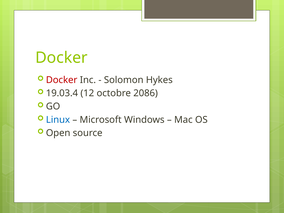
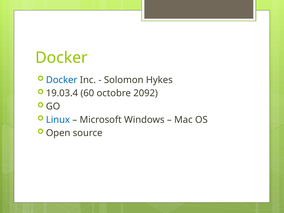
Docker colour: red -> blue (62, 80)
12: 12 -> 60 (87, 93)
2086: 2086 -> 2092 (146, 93)
